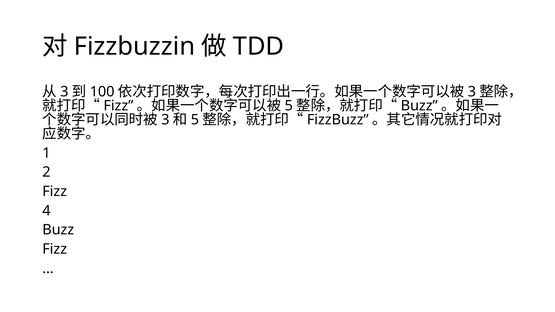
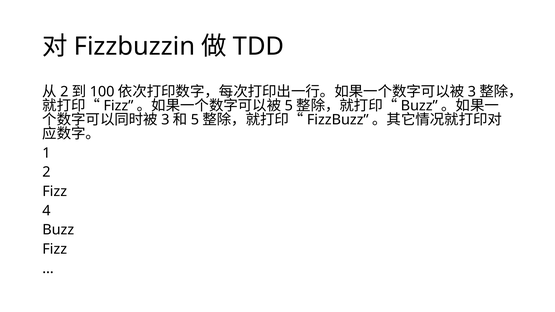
3: 3 -> 2 (64, 92)
